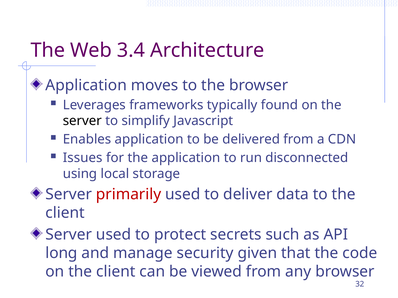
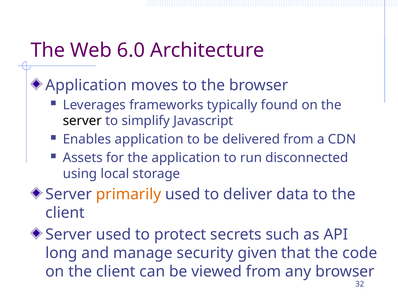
3.4: 3.4 -> 6.0 (131, 50)
Issues: Issues -> Assets (83, 158)
primarily colour: red -> orange (129, 195)
